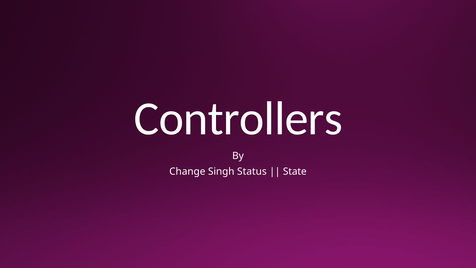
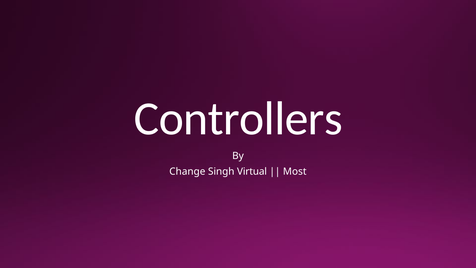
Status: Status -> Virtual (252, 171)
State: State -> Most (295, 171)
